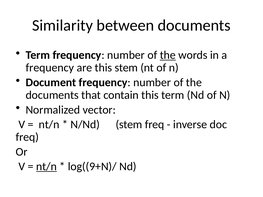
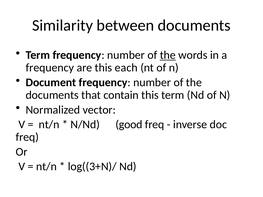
this stem: stem -> each (126, 68)
N/Nd stem: stem -> good (129, 125)
nt/n underline: present -> none (46, 167)
log((9+N)/: log((9+N)/ -> log((3+N)/ (92, 167)
